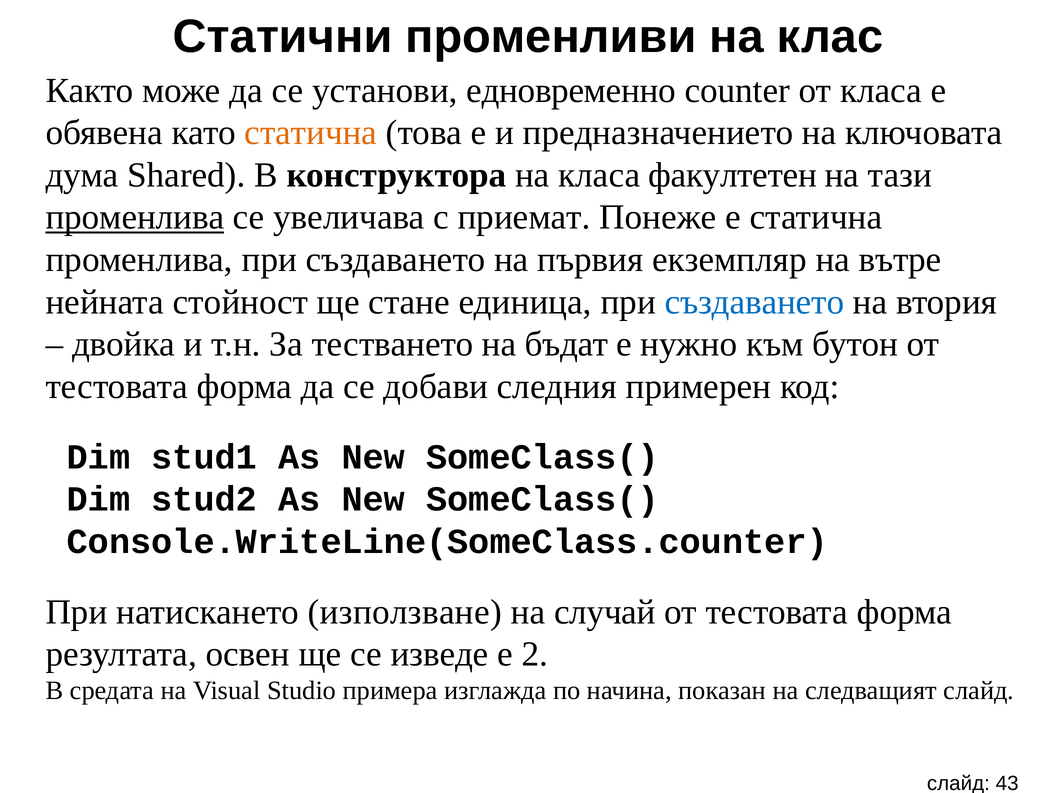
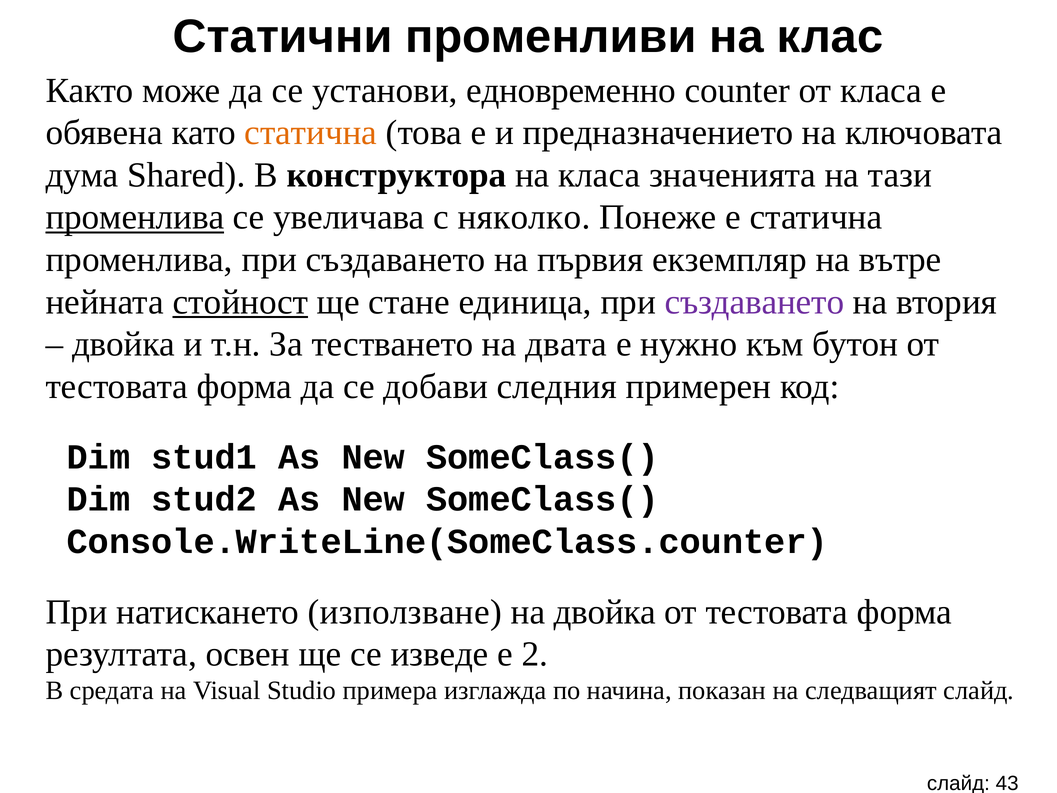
факултетен: факултетен -> значенията (732, 175)
приемат: приемат -> няколко (524, 217)
стойност underline: none -> present (240, 302)
създаването colour: blue -> purple (754, 302)
бъдат: бъдат -> двата (566, 344)
на случай: случай -> двойка (605, 612)
